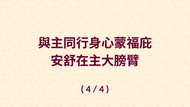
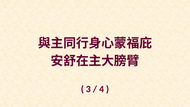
4: 4 -> 3 (88, 89)
